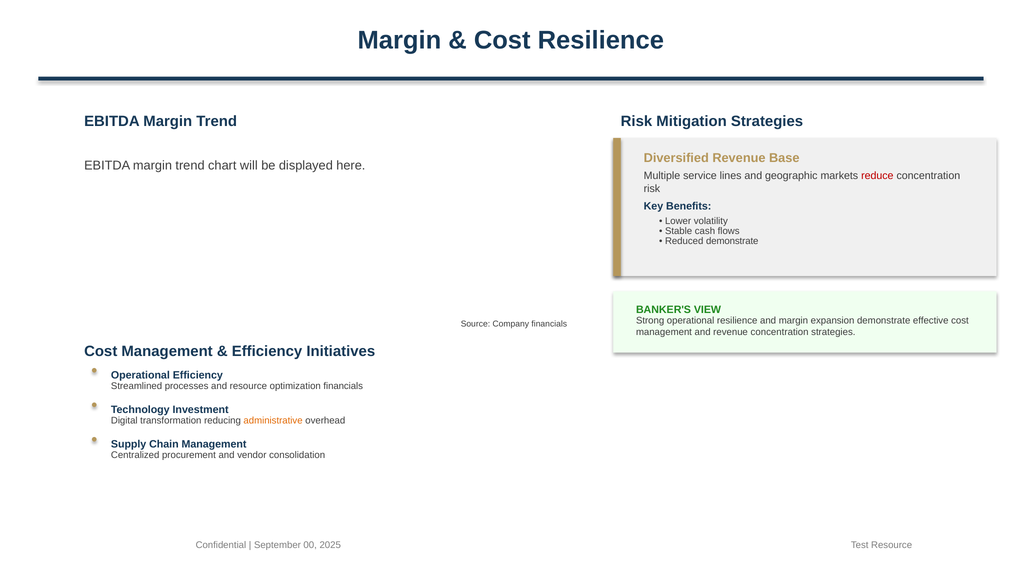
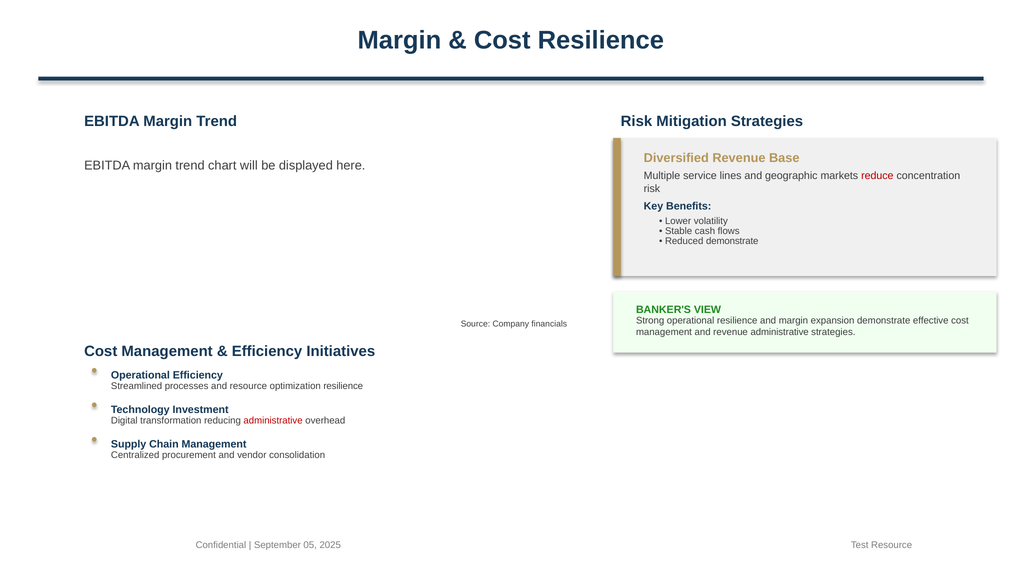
revenue concentration: concentration -> administrative (780, 332)
optimization financials: financials -> resilience (343, 386)
administrative colour: orange -> red (273, 420)
00: 00 -> 05 (310, 545)
